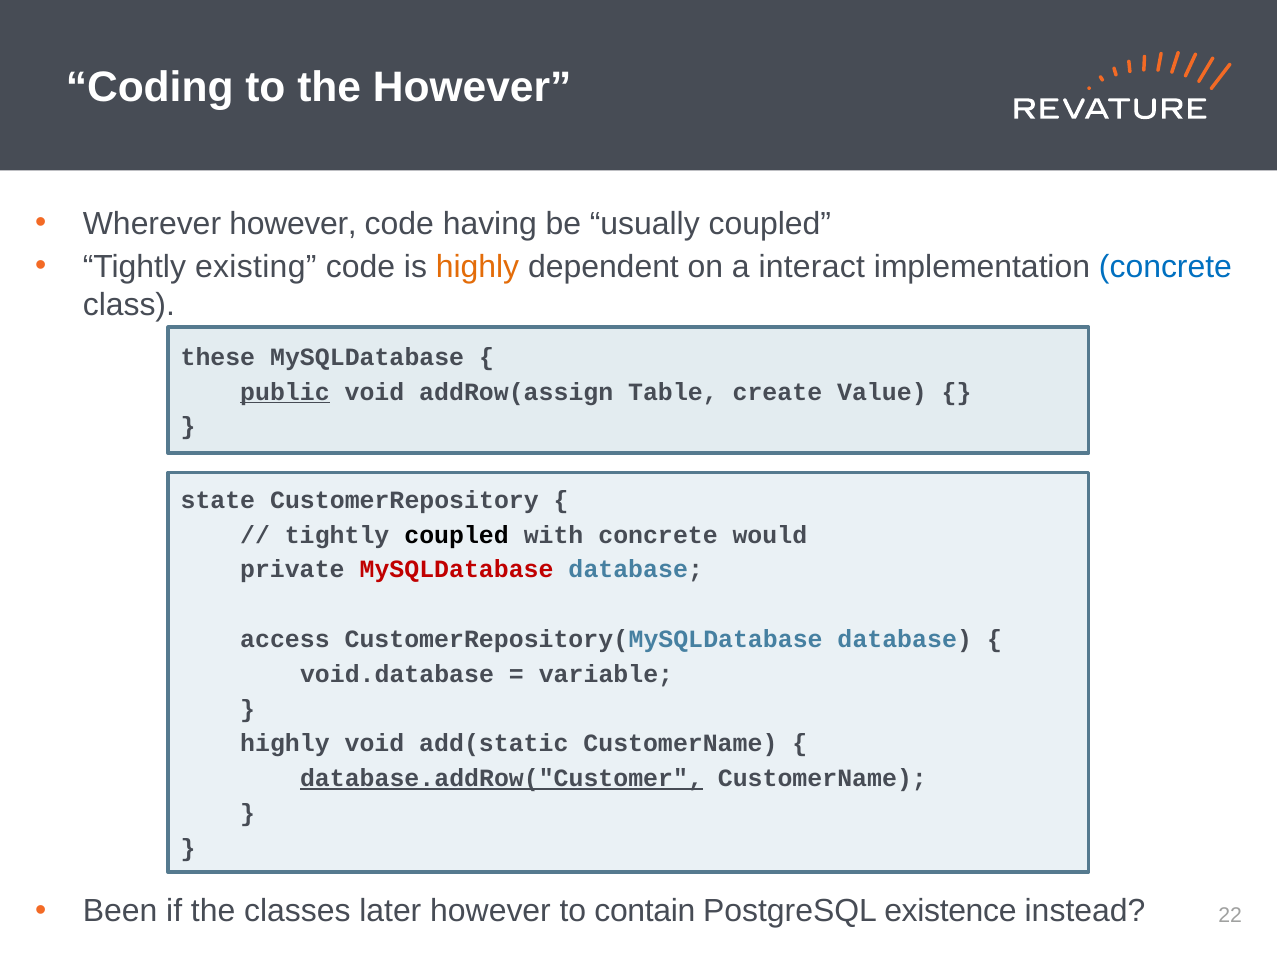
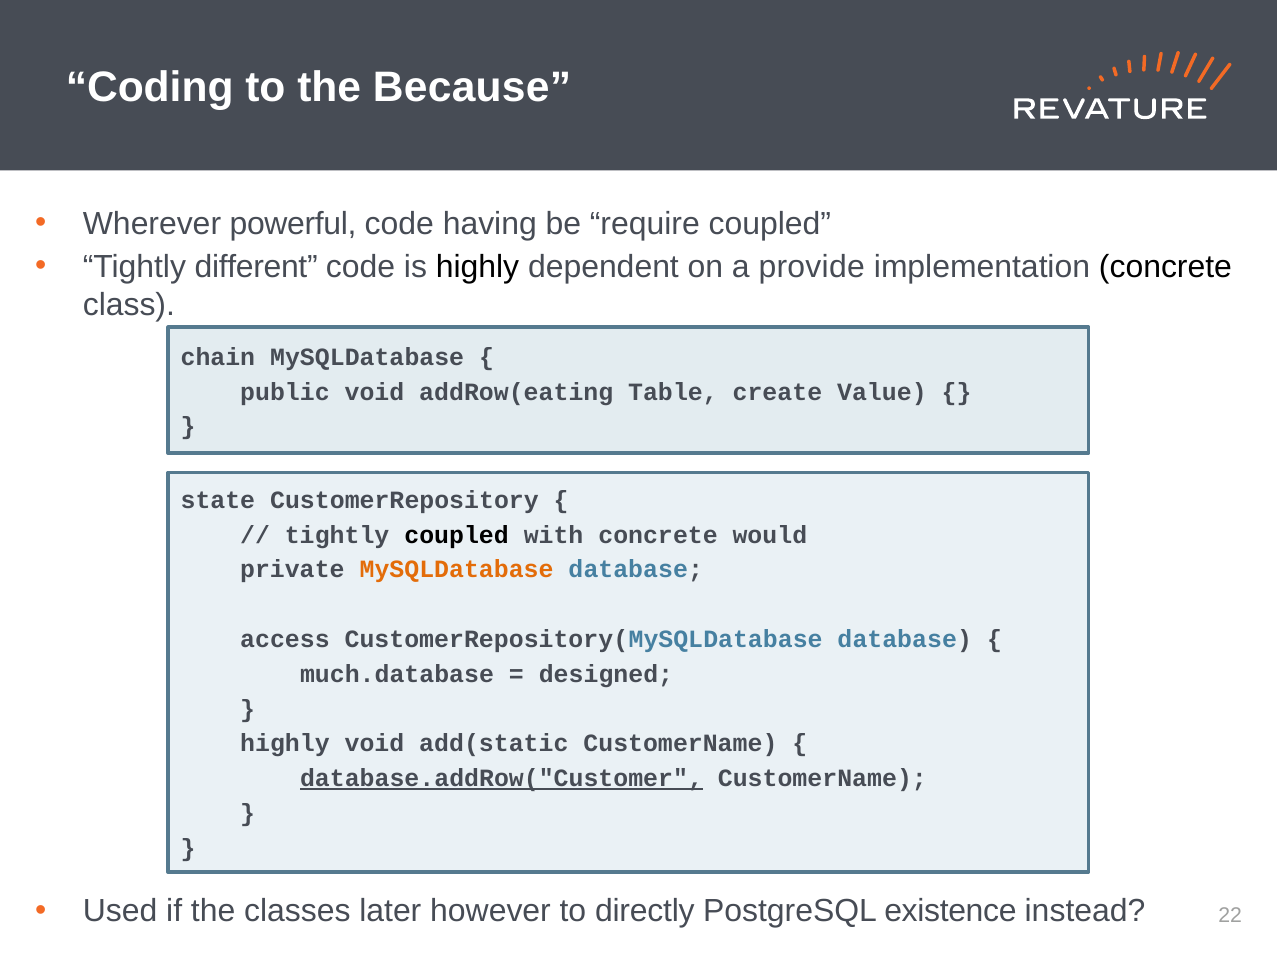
the However: However -> Because (472, 88)
Wherever however: however -> powerful (293, 223)
usually: usually -> require (645, 223)
existing: existing -> different (256, 267)
highly colour: orange -> black (478, 267)
interact: interact -> provide (812, 267)
concrete colour: blue -> black (1165, 267)
these: these -> chain (218, 357)
public underline: present -> none (285, 392)
addRow(assign: addRow(assign -> addRow(eating (516, 392)
MySQLDatabase colour: red -> orange (457, 570)
void.database: void.database -> much.database (397, 674)
variable: variable -> designed (606, 674)
Been: Been -> Used (120, 911)
contain: contain -> directly (645, 911)
